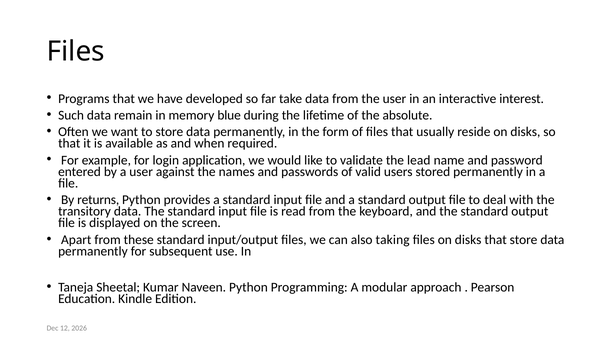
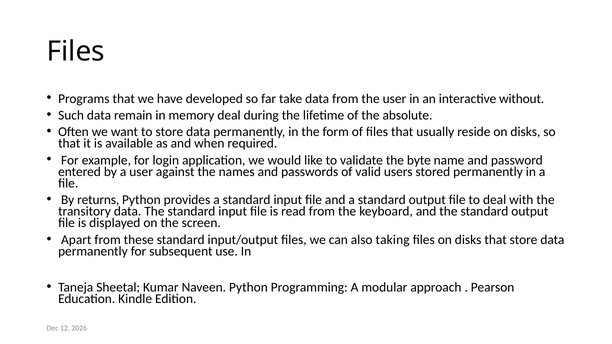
interest: interest -> without (522, 99)
memory blue: blue -> deal (229, 115)
lead: lead -> byte (419, 160)
